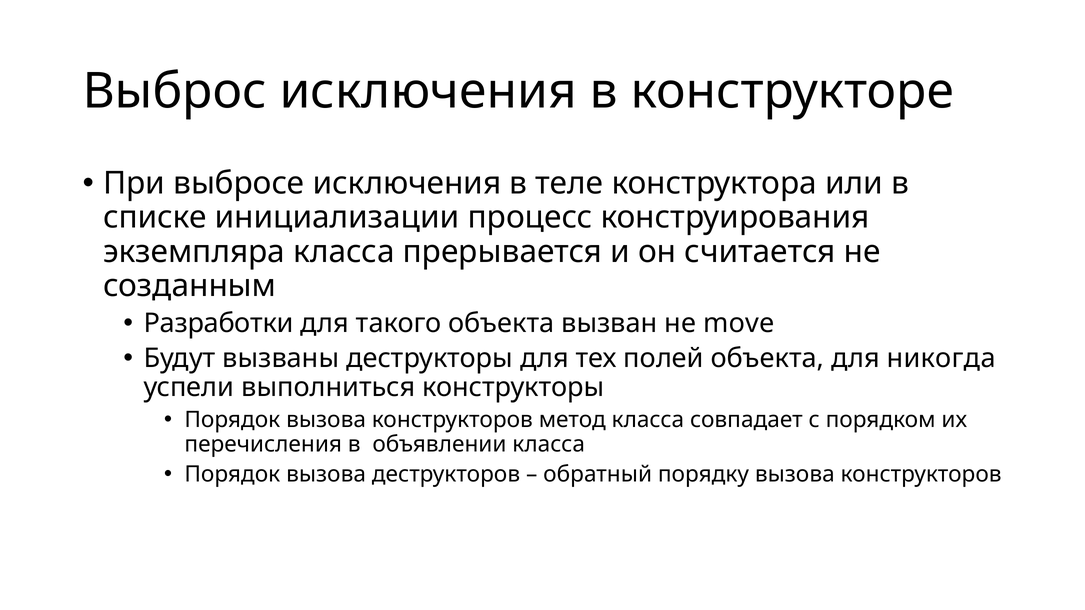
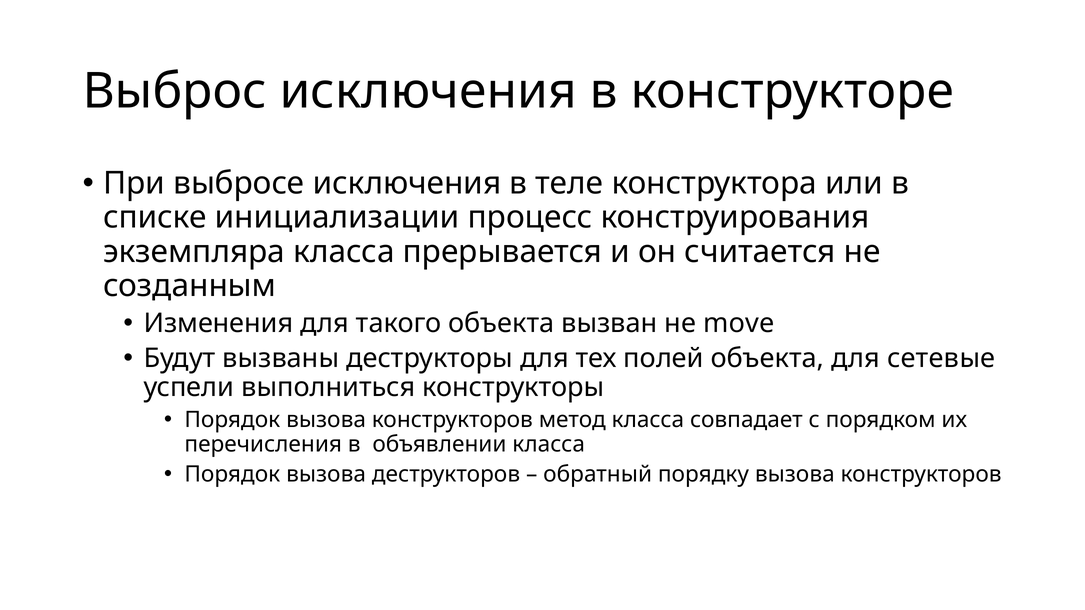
Разработки: Разработки -> Изменения (219, 323)
никогда: никогда -> сетевые (941, 358)
